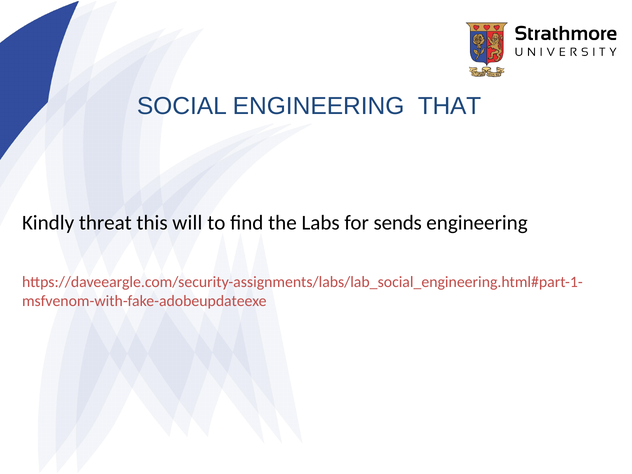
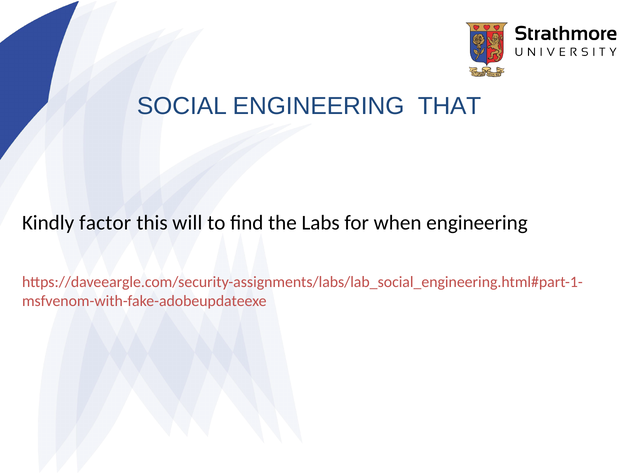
threat: threat -> factor (105, 223)
sends: sends -> when (398, 223)
